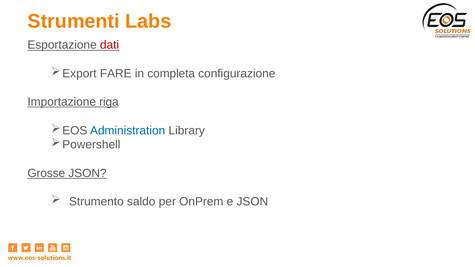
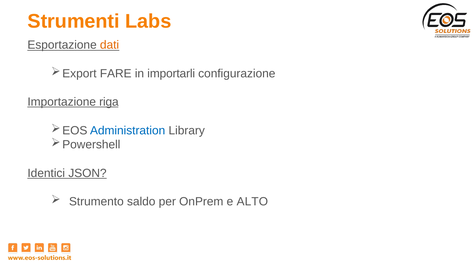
dati colour: red -> orange (110, 45)
completa: completa -> importarli (171, 74)
Grosse: Grosse -> Identici (46, 173)
e JSON: JSON -> ALTO (252, 202)
